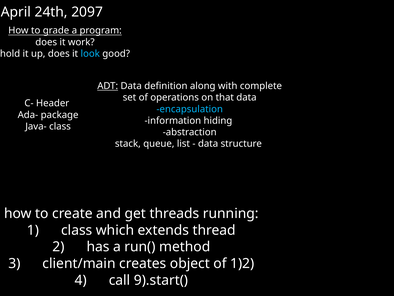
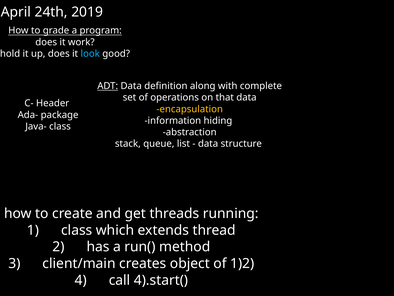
2097: 2097 -> 2019 (87, 12)
encapsulation colour: light blue -> yellow (190, 109)
9).start(: 9).start( -> 4).start( (161, 280)
